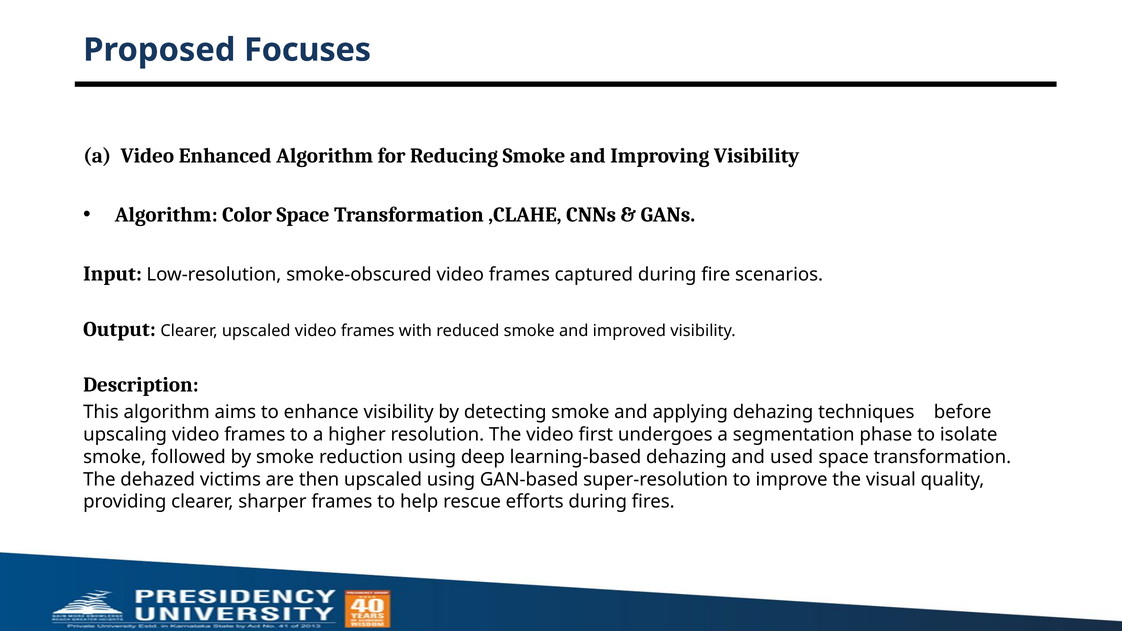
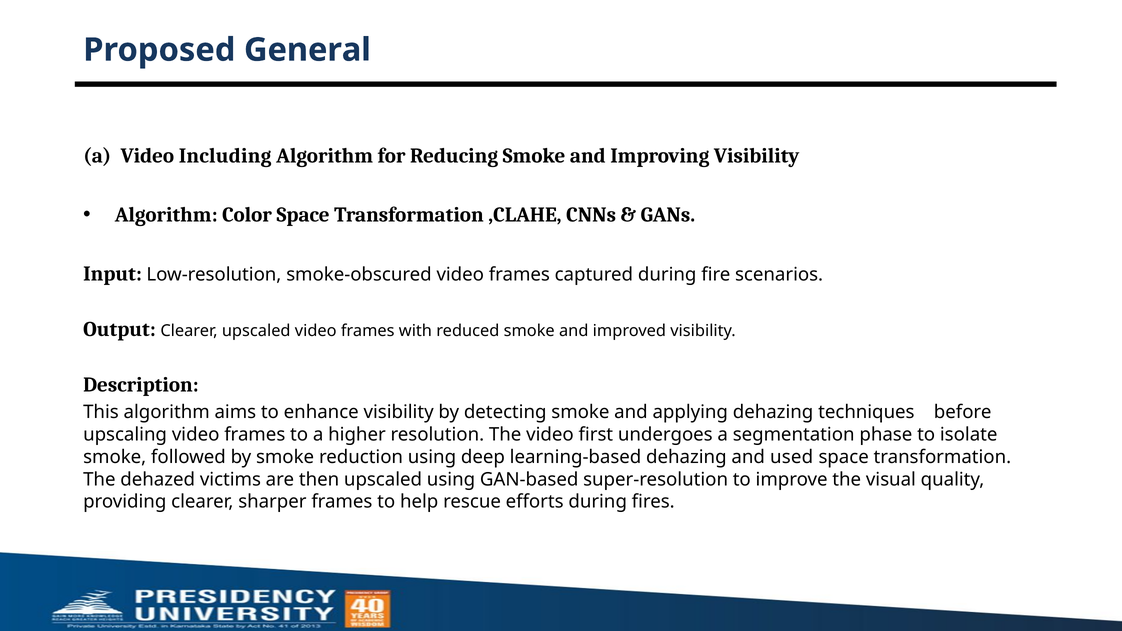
Focuses: Focuses -> General (307, 50)
Enhanced: Enhanced -> Including (225, 156)
